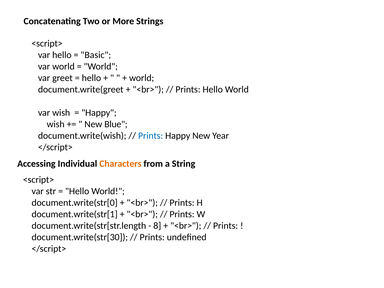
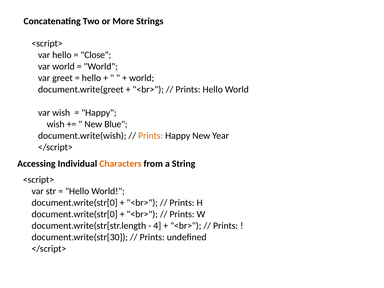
Basic: Basic -> Close (96, 55)
Prints colour: blue -> orange (151, 136)
document.write(str[1: document.write(str[1 -> document.write(str[0 (75, 214)
8: 8 -> 4 (157, 226)
